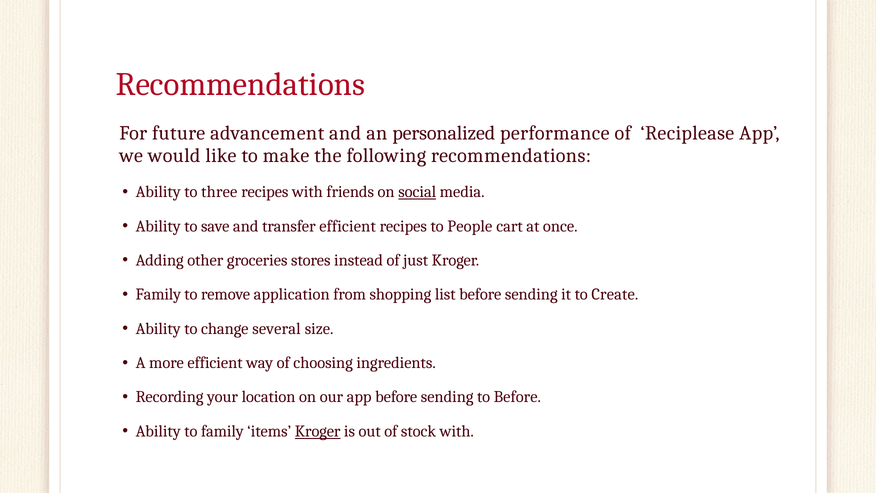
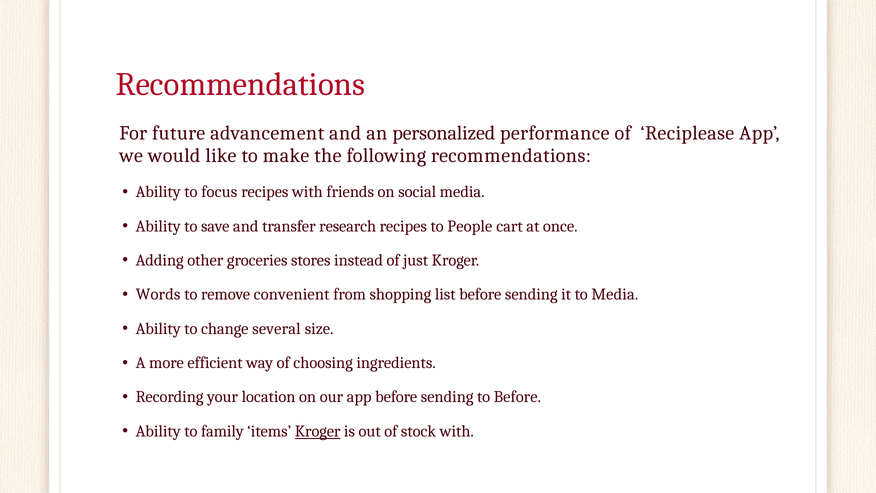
three: three -> focus (219, 192)
social underline: present -> none (417, 192)
transfer efficient: efficient -> research (348, 226)
Family: Family -> Words (158, 294)
application: application -> convenient (292, 294)
to Create: Create -> Media (615, 294)
